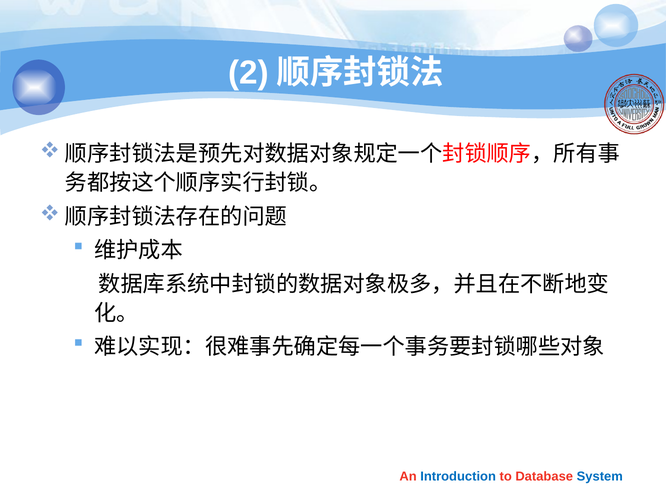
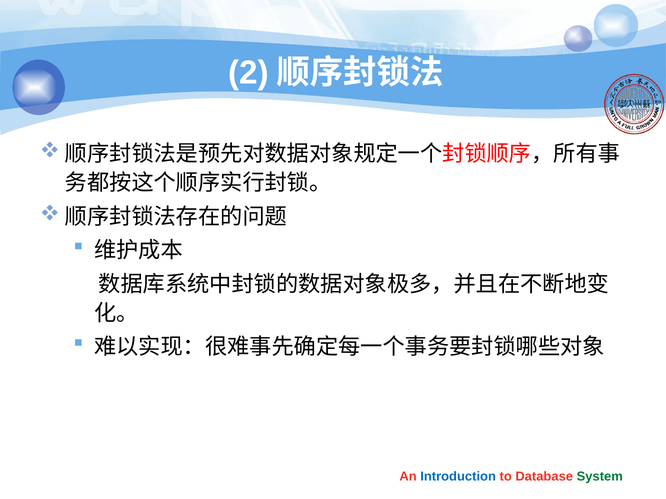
System colour: blue -> green (600, 477)
